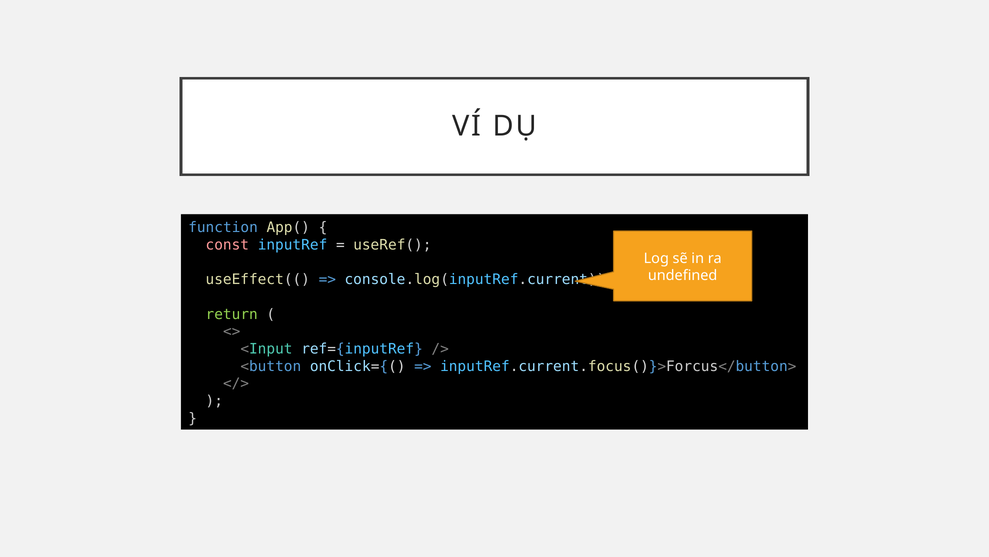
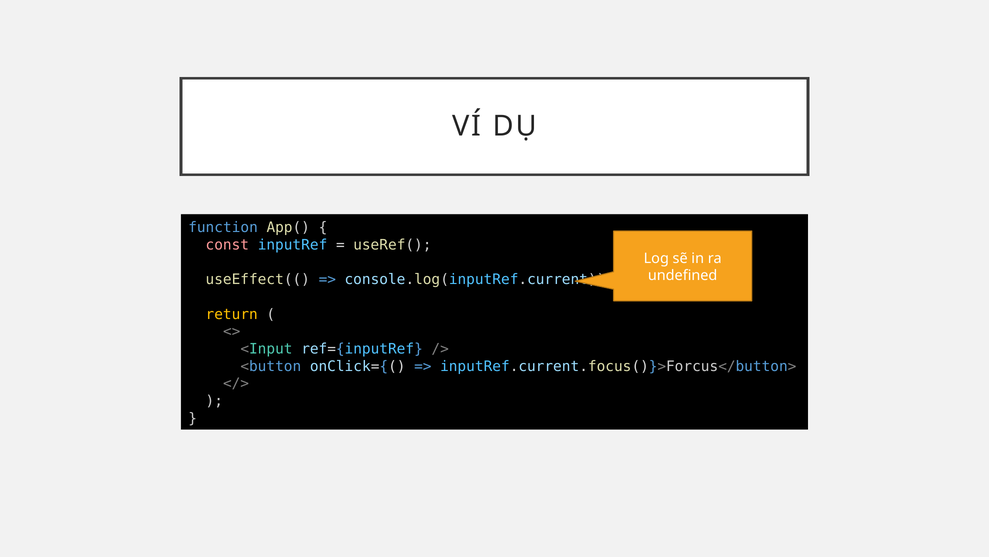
return colour: light green -> yellow (232, 314)
